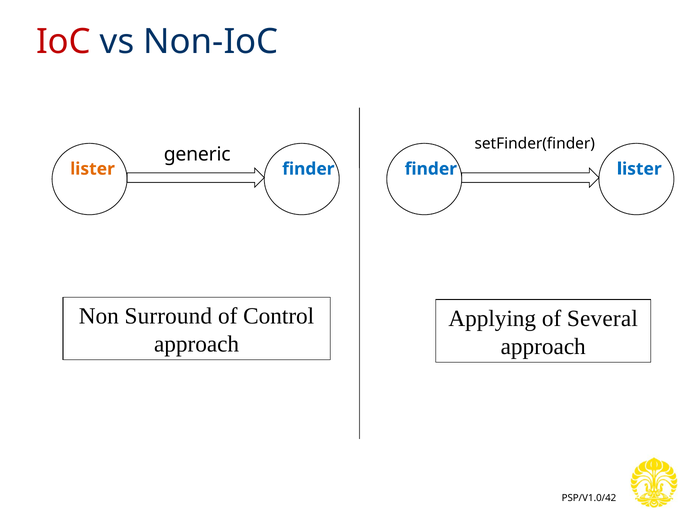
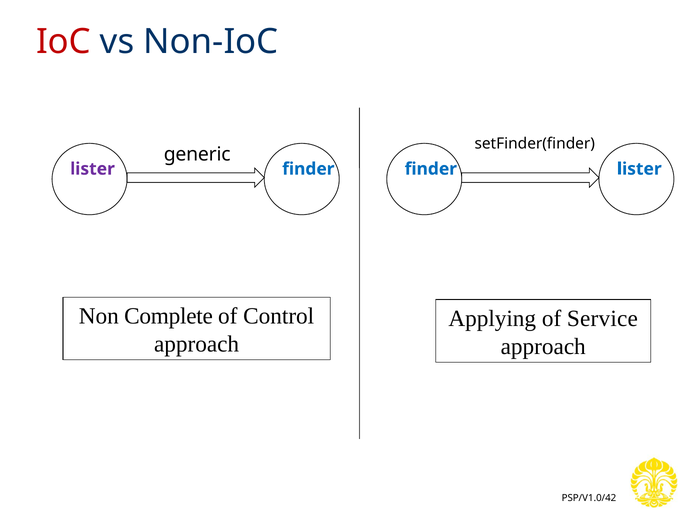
lister colour: orange -> purple (92, 169)
Surround: Surround -> Complete (169, 316)
Several: Several -> Service (602, 318)
